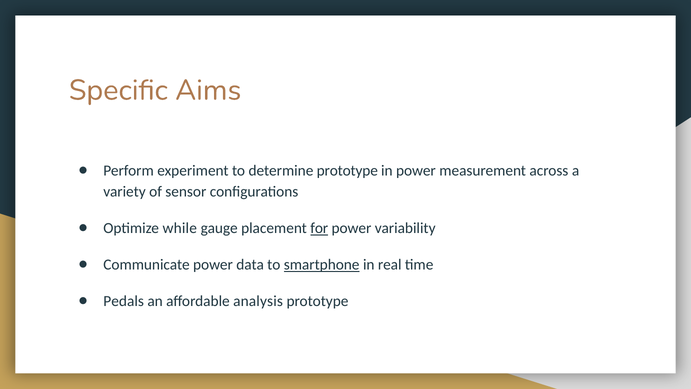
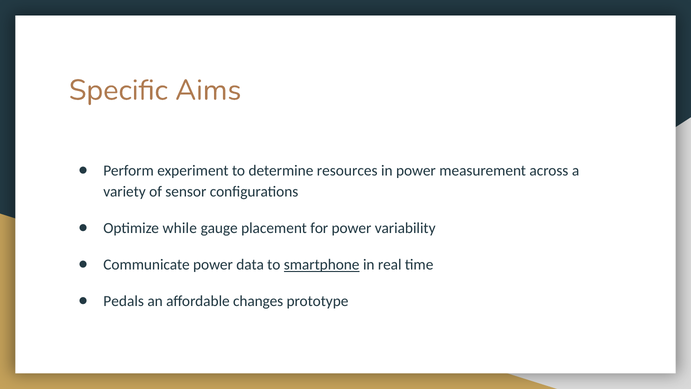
determine prototype: prototype -> resources (347, 170)
for underline: present -> none (319, 228)
analysis: analysis -> changes (258, 301)
